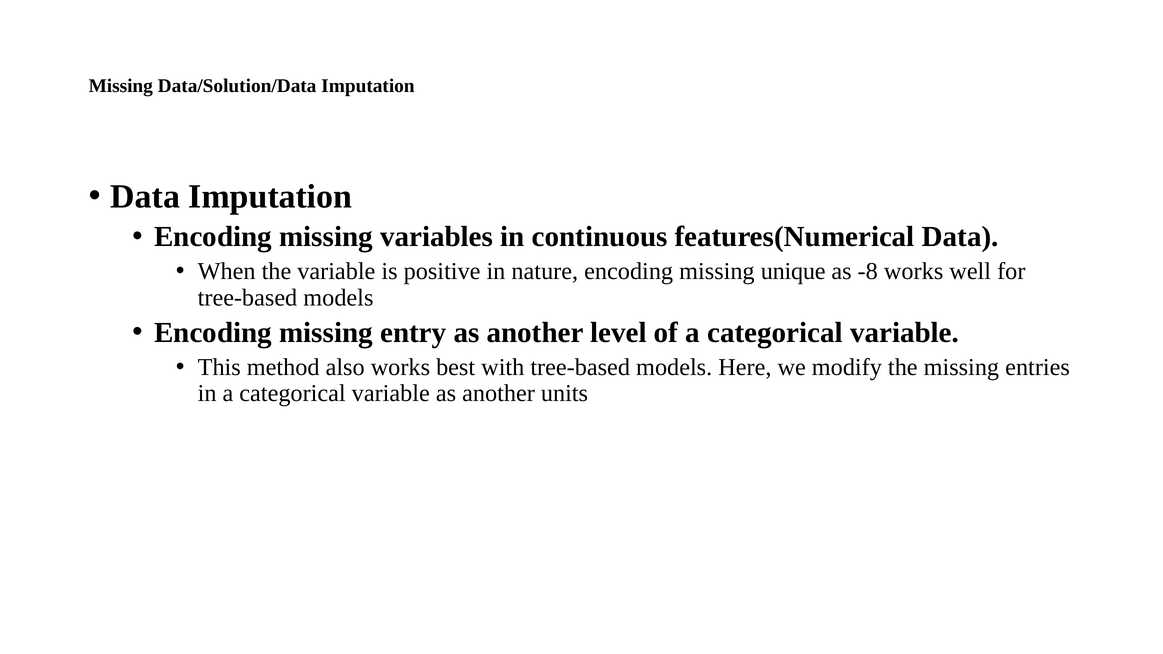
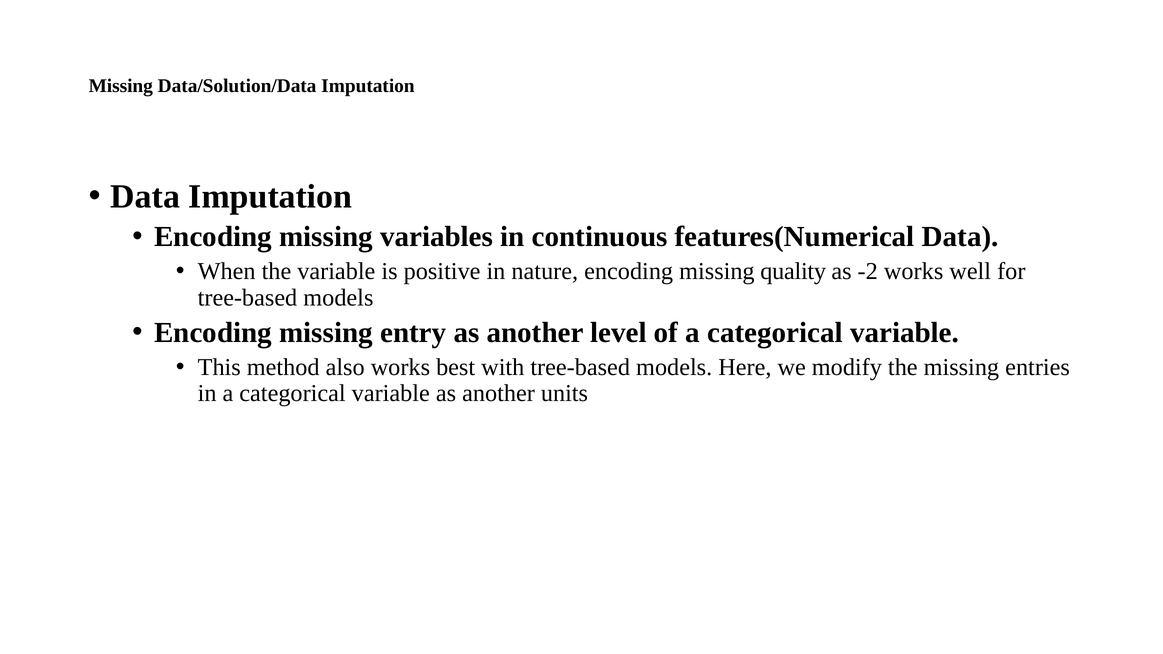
unique: unique -> quality (793, 272)
-8: -8 -> -2 (868, 272)
